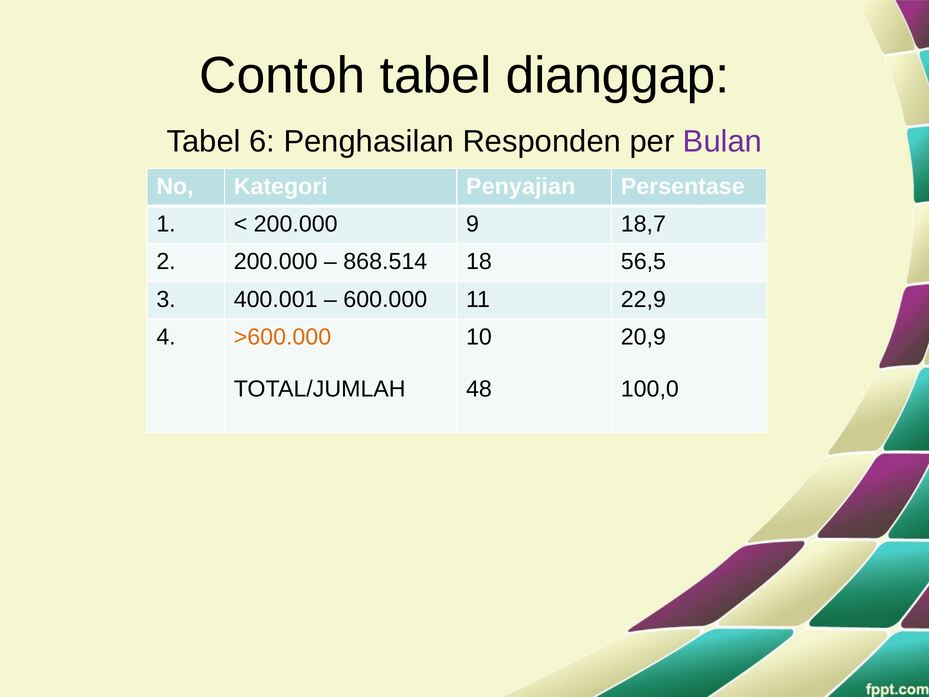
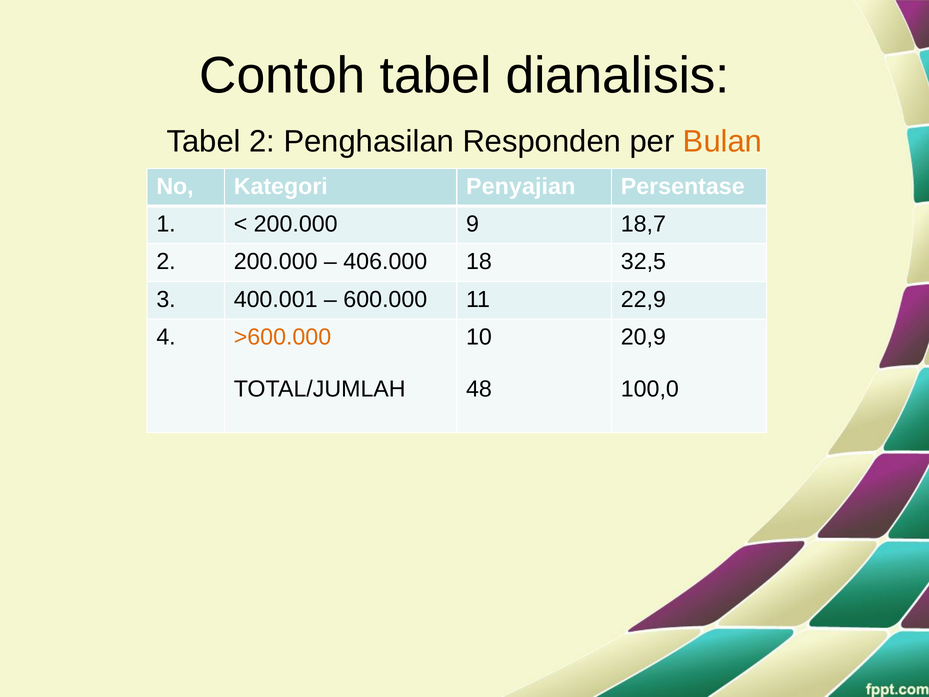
dianggap: dianggap -> dianalisis (618, 76)
Tabel 6: 6 -> 2 (262, 142)
Bulan colour: purple -> orange (723, 142)
868.514: 868.514 -> 406.000 (385, 262)
56,5: 56,5 -> 32,5 (643, 262)
